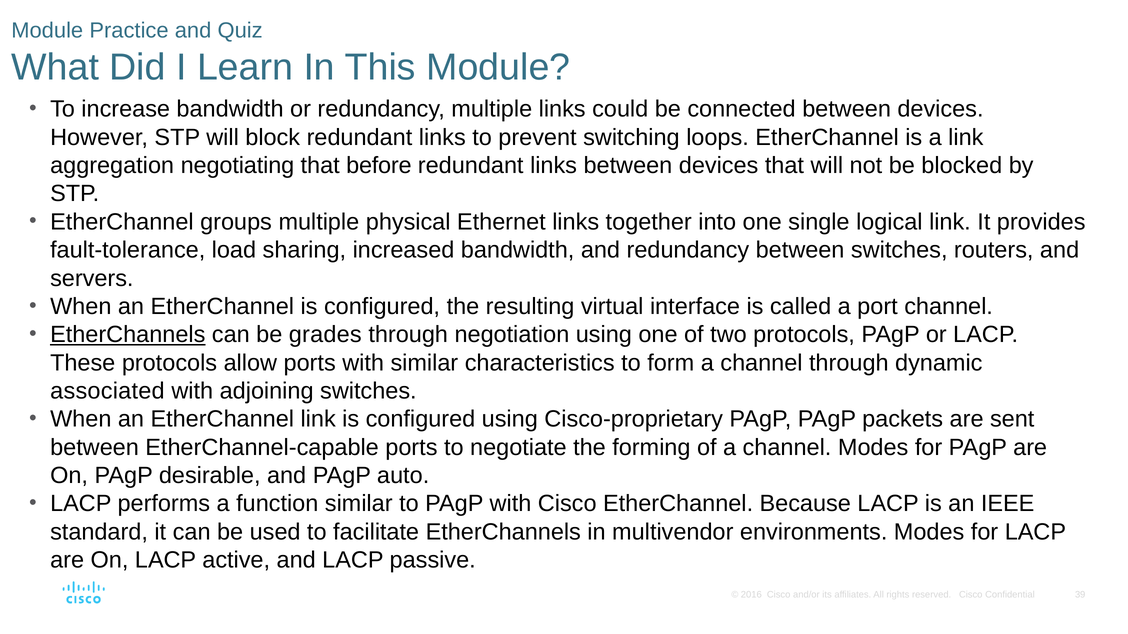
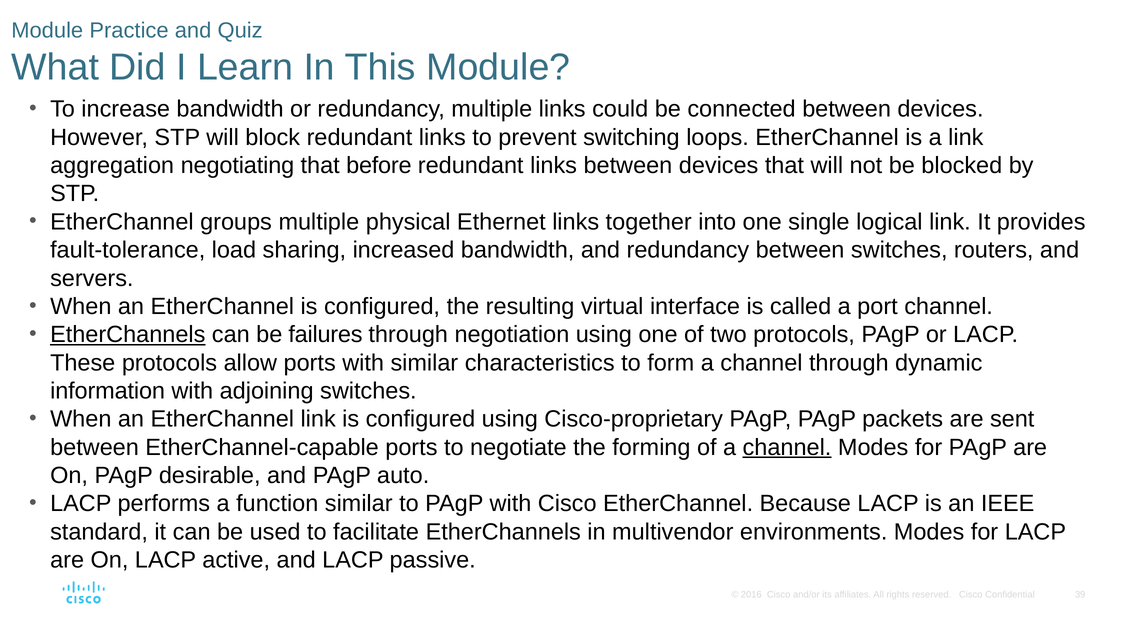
grades: grades -> failures (325, 335)
associated: associated -> information (108, 391)
channel underline: none -> present (787, 448)
